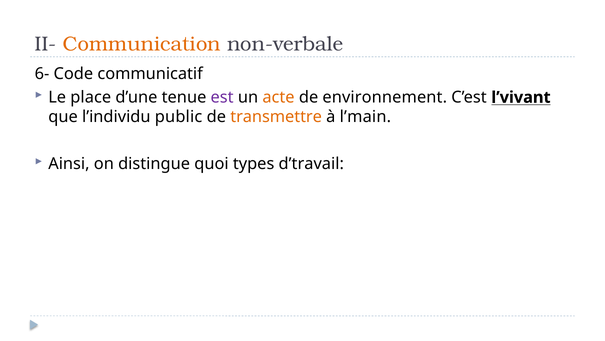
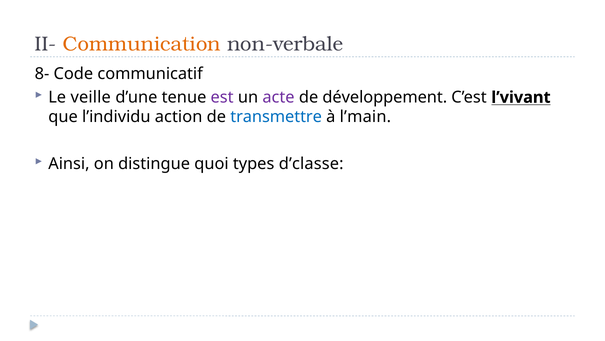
6-: 6- -> 8- (42, 74)
place: place -> veille (91, 97)
acte colour: orange -> purple (279, 97)
environnement: environnement -> développement (385, 97)
public: public -> action (179, 117)
transmettre colour: orange -> blue (276, 117)
d’travail: d’travail -> d’classe (311, 164)
